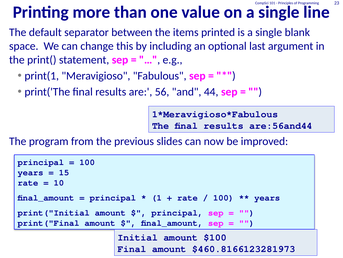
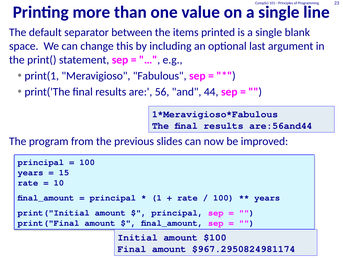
$460.8166123281973: $460.8166123281973 -> $967.2950824981174 (244, 248)
